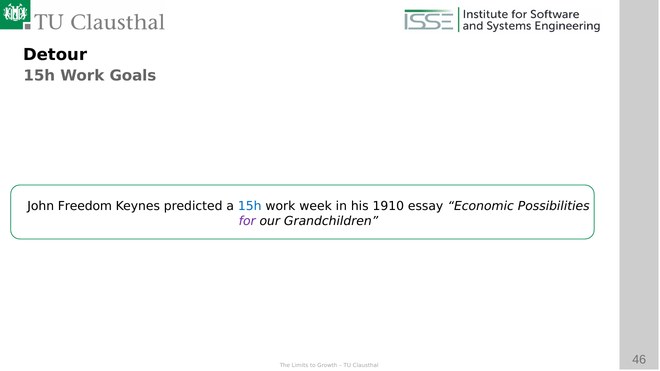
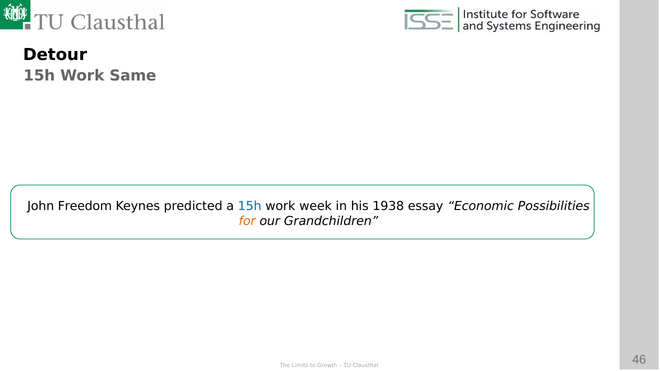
Goals: Goals -> Same (133, 76)
1910: 1910 -> 1938 (388, 207)
for colour: purple -> orange (247, 221)
